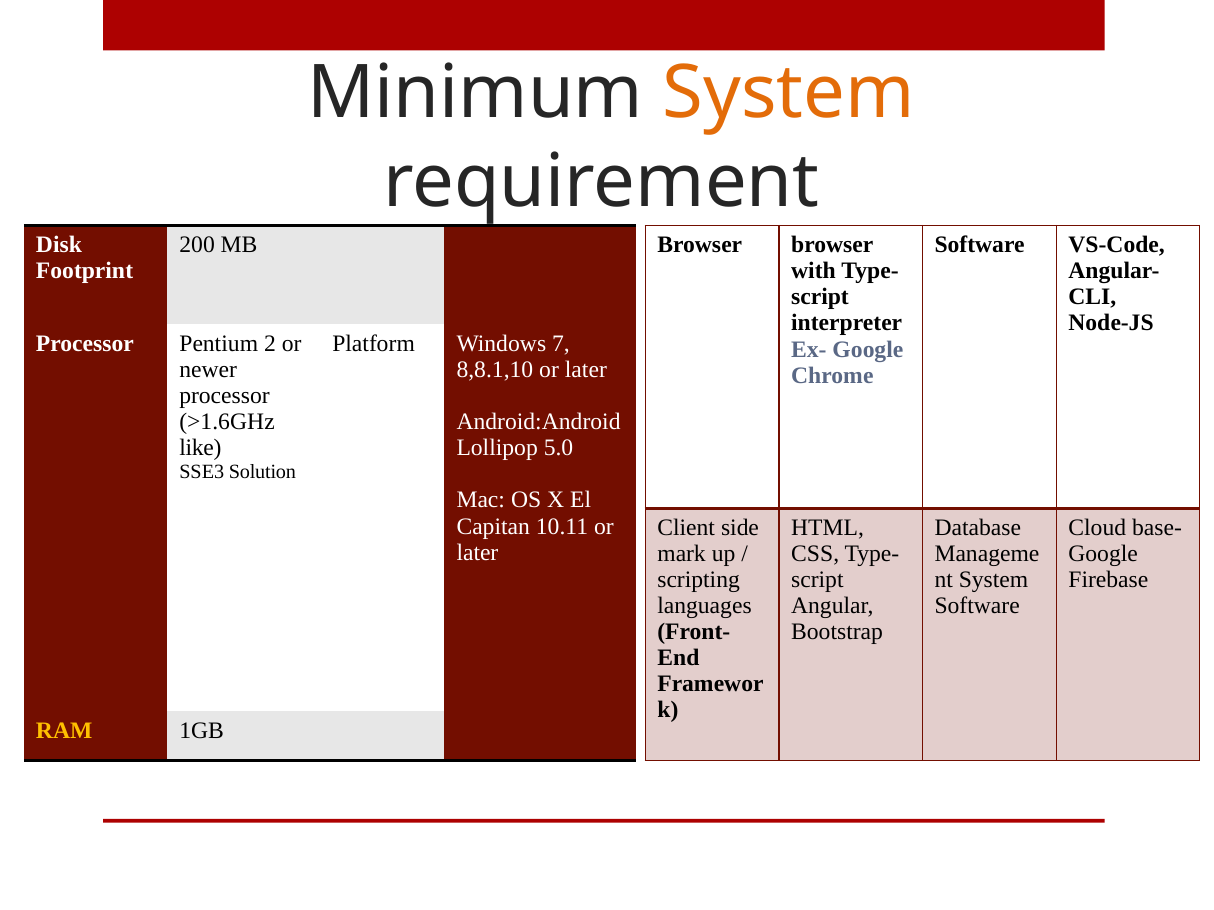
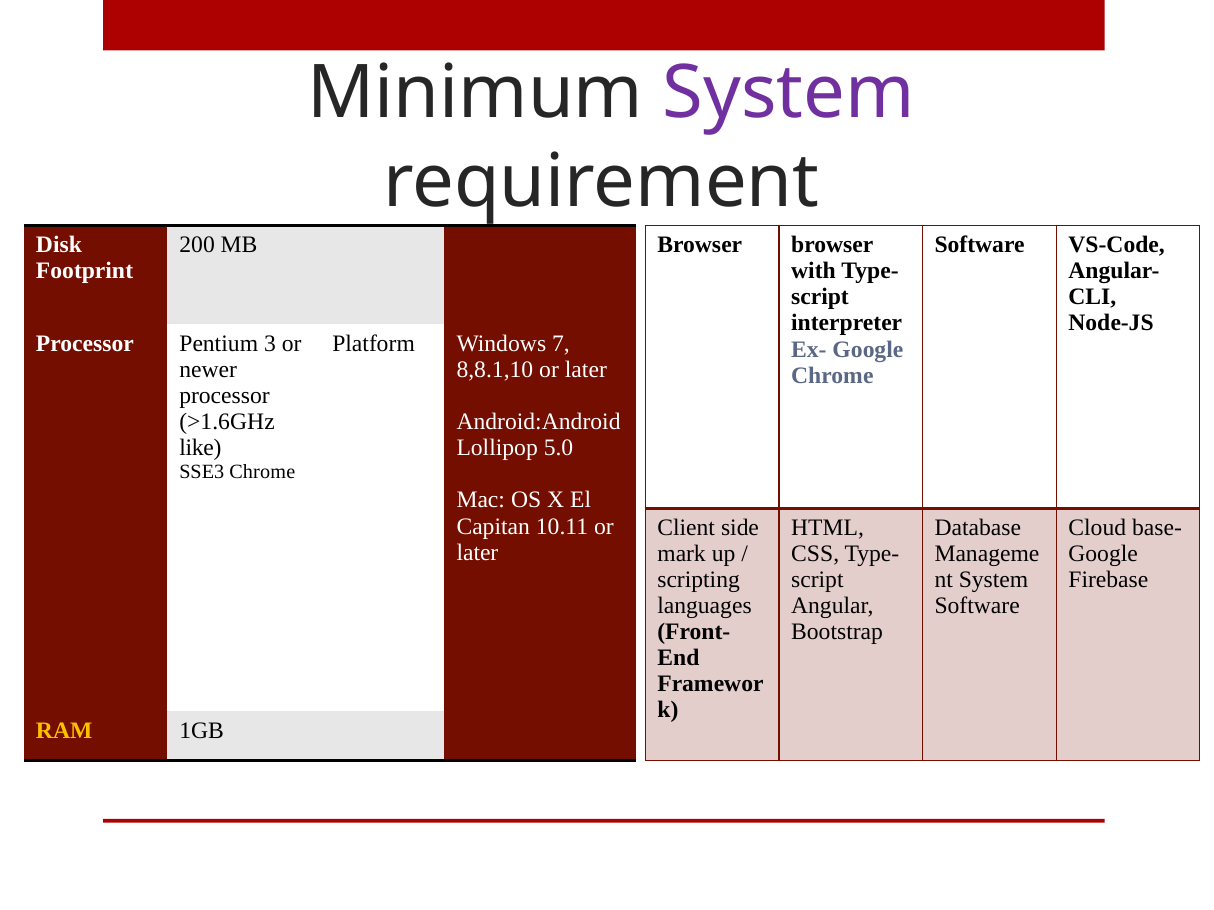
System colour: orange -> purple (789, 94)
2: 2 -> 3 (270, 344)
SSE3 Solution: Solution -> Chrome (262, 472)
